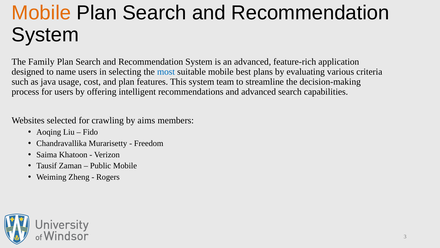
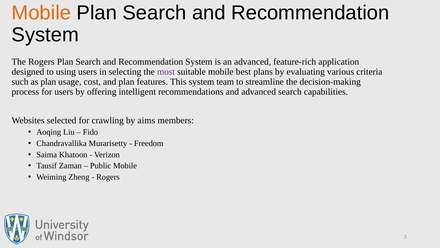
The Family: Family -> Rogers (41, 62)
name: name -> using (66, 72)
most colour: blue -> purple (166, 72)
as java: java -> plan (48, 82)
